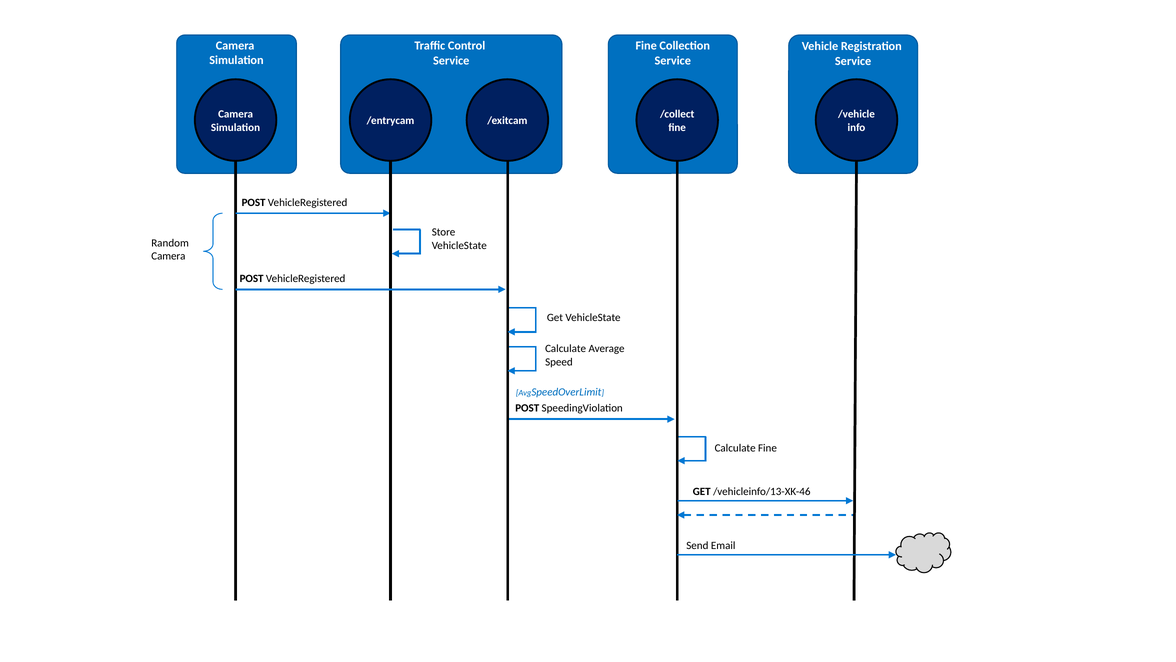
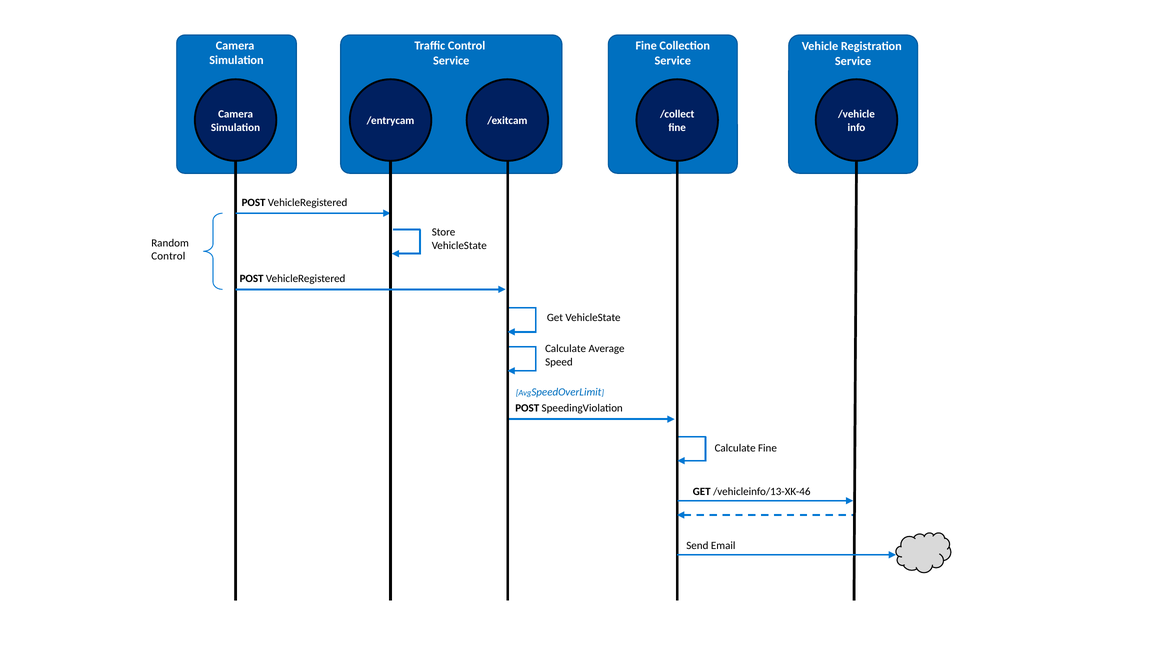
Camera: Camera -> Control (168, 256)
